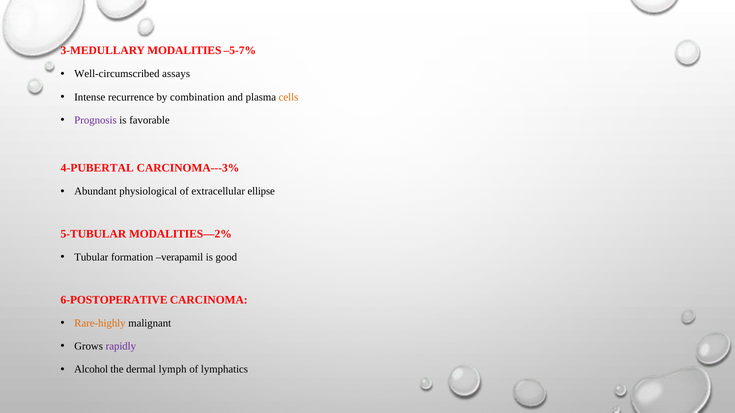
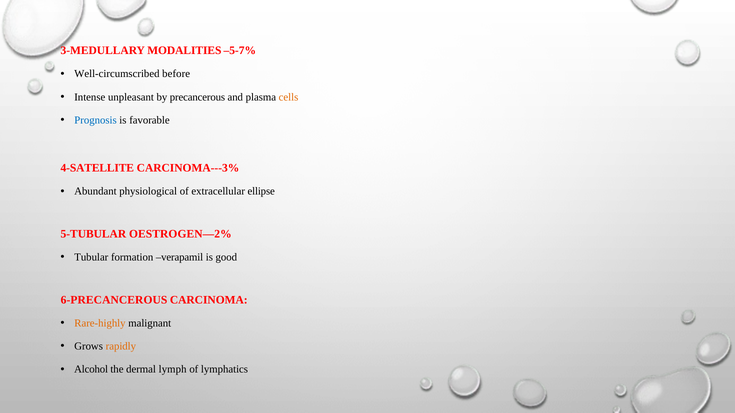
assays: assays -> before (176, 74)
recurrence: recurrence -> unpleasant (131, 97)
combination: combination -> precancerous (197, 97)
Prognosis colour: purple -> blue (96, 120)
4-PUBERTAL: 4-PUBERTAL -> 4-SATELLITE (97, 168)
MODALITIES—2%: MODALITIES—2% -> OESTROGEN—2% (180, 234)
6-POSTOPERATIVE: 6-POSTOPERATIVE -> 6-PRECANCEROUS (114, 300)
rapidly colour: purple -> orange (121, 347)
